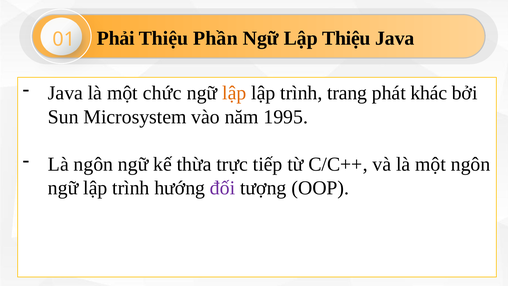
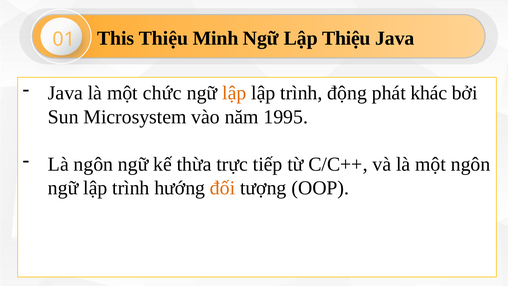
Phải: Phải -> This (116, 38)
Phần: Phần -> Minh (216, 38)
trang: trang -> động (347, 93)
đối colour: purple -> orange (223, 188)
